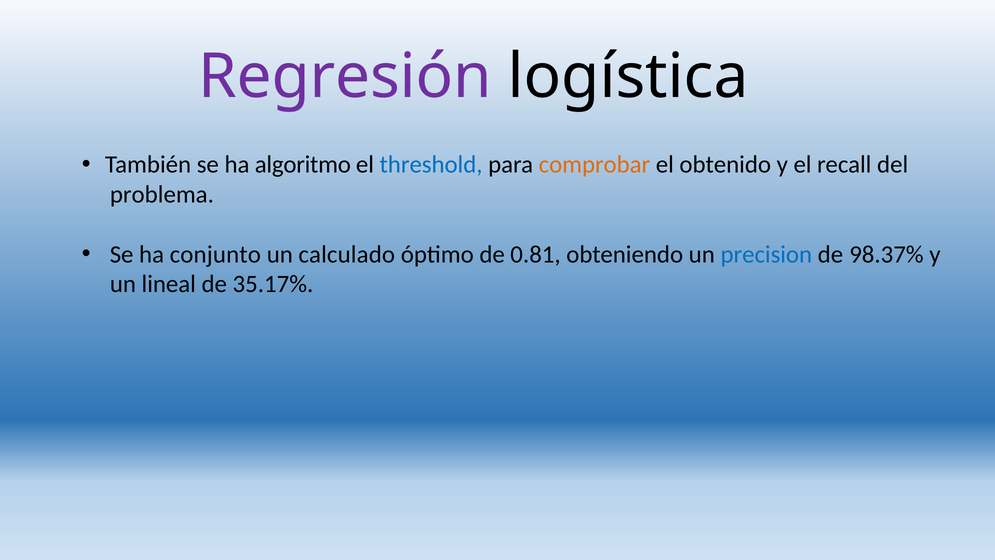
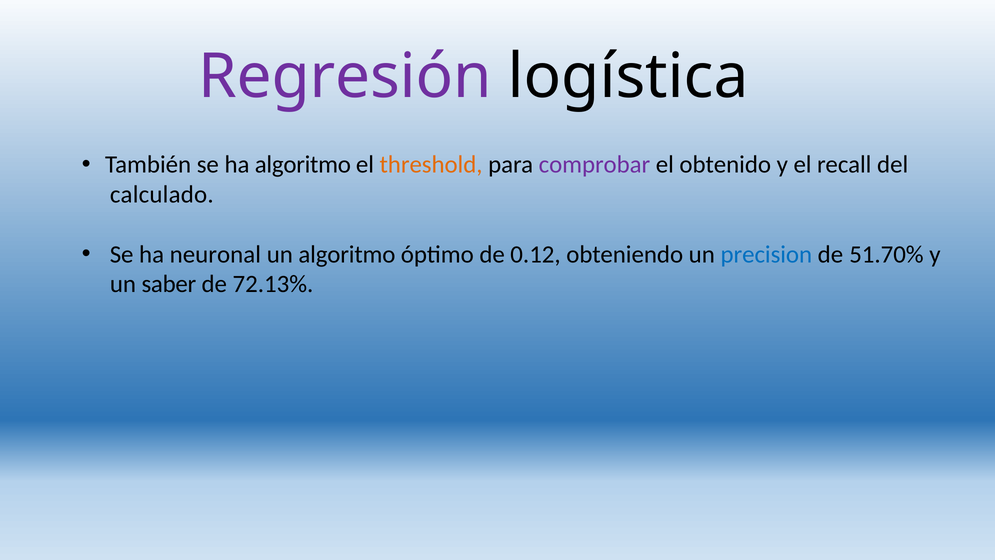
threshold colour: blue -> orange (431, 165)
comprobar colour: orange -> purple (594, 165)
problema: problema -> calculado (162, 194)
conjunto: conjunto -> neuronal (215, 254)
un calculado: calculado -> algoritmo (347, 254)
0.81: 0.81 -> 0.12 (536, 254)
98.37%: 98.37% -> 51.70% (886, 254)
lineal: lineal -> saber (169, 284)
35.17%: 35.17% -> 72.13% (273, 284)
